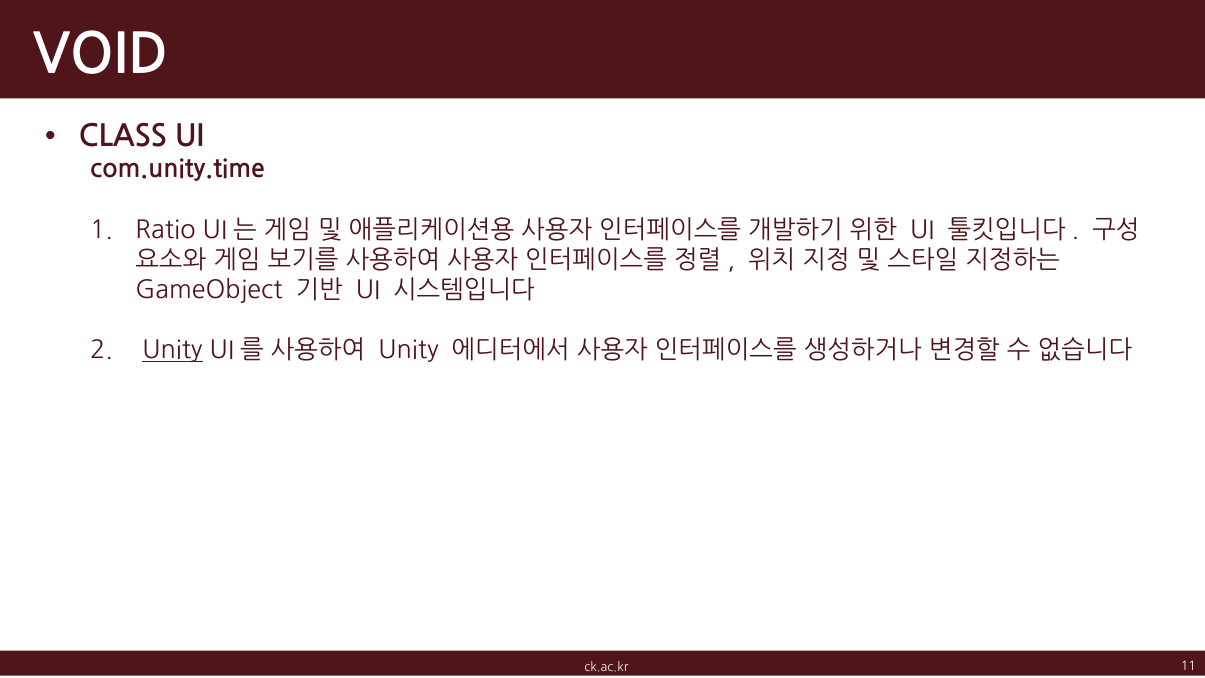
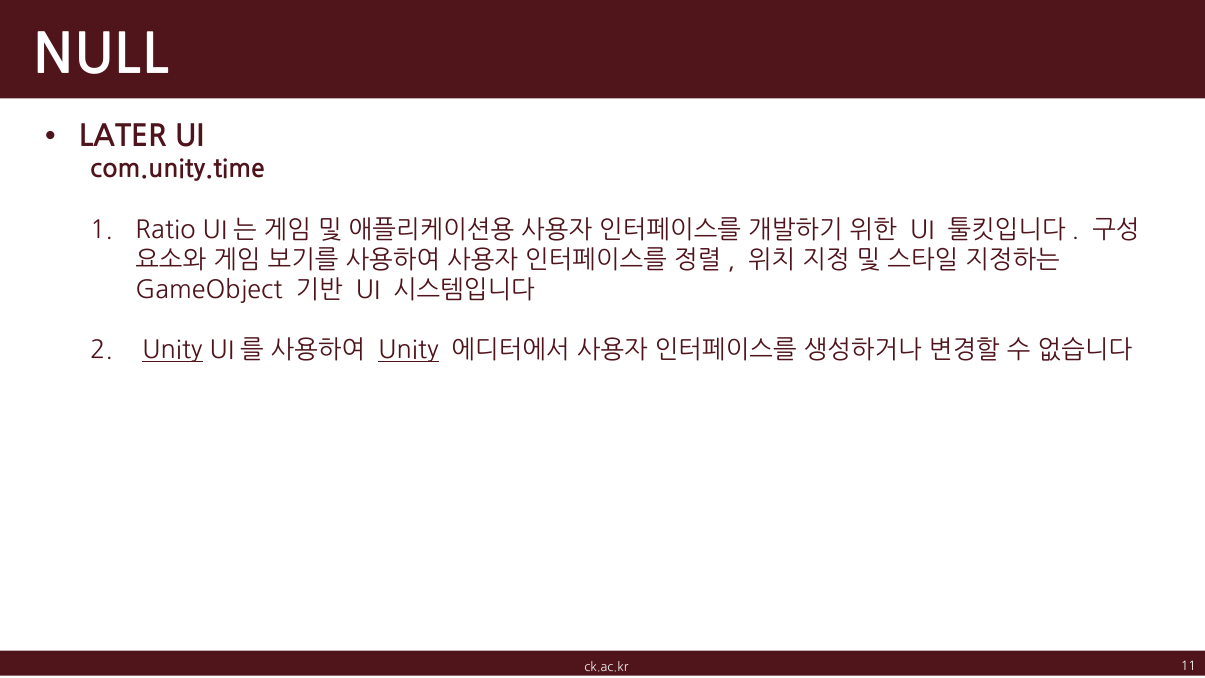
VOID: VOID -> NULL (101, 55)
CLASS: CLASS -> LATER (123, 137)
Unity underline: none -> present (409, 350)
